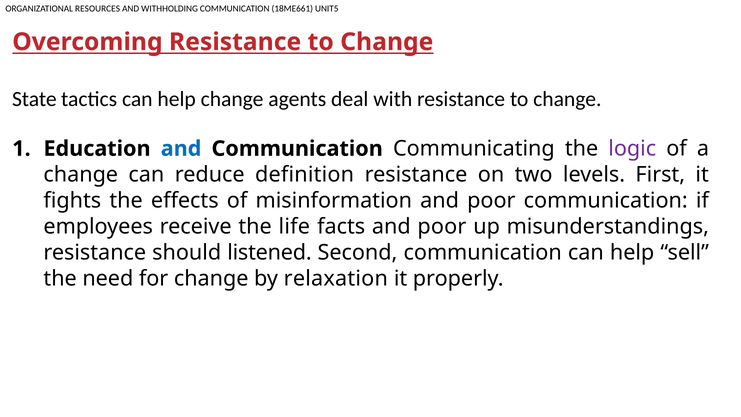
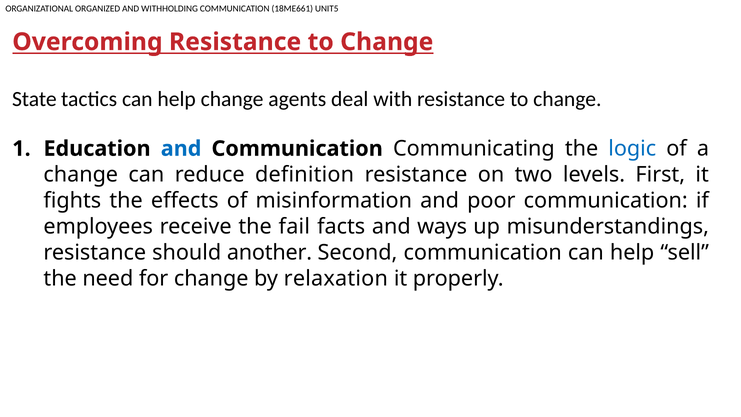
RESOURCES: RESOURCES -> ORGANIZED (98, 9)
logic colour: purple -> blue (632, 149)
life: life -> fail (294, 226)
facts and poor: poor -> ways (442, 226)
listened: listened -> another (269, 252)
